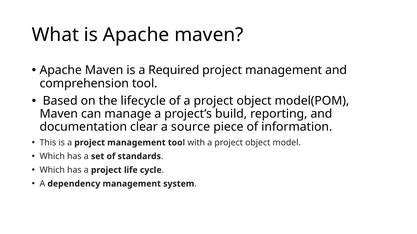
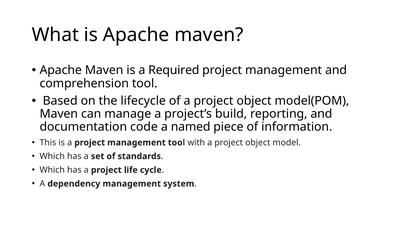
clear: clear -> code (144, 127)
source: source -> named (191, 127)
